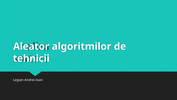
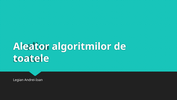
tehnicii: tehnicii -> toatele (31, 58)
